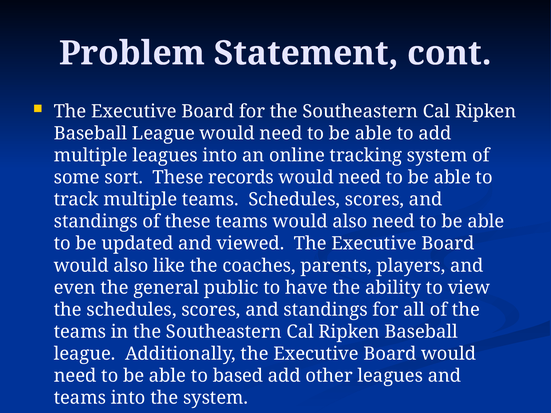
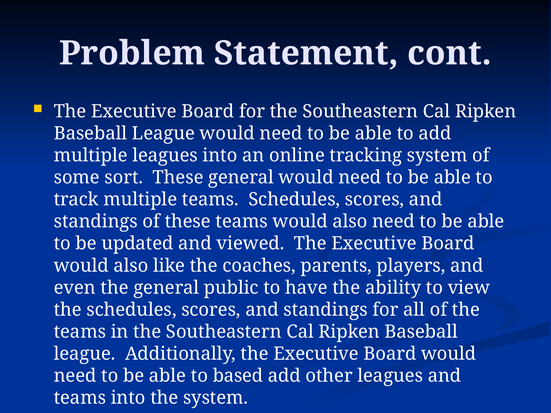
These records: records -> general (241, 178)
